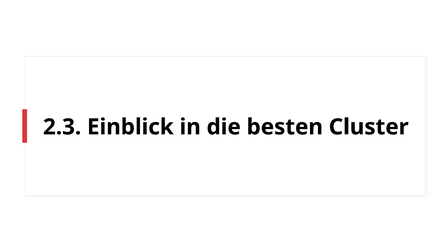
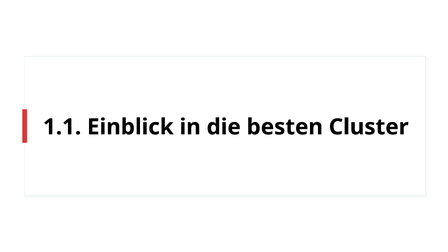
2.3: 2.3 -> 1.1 (62, 127)
